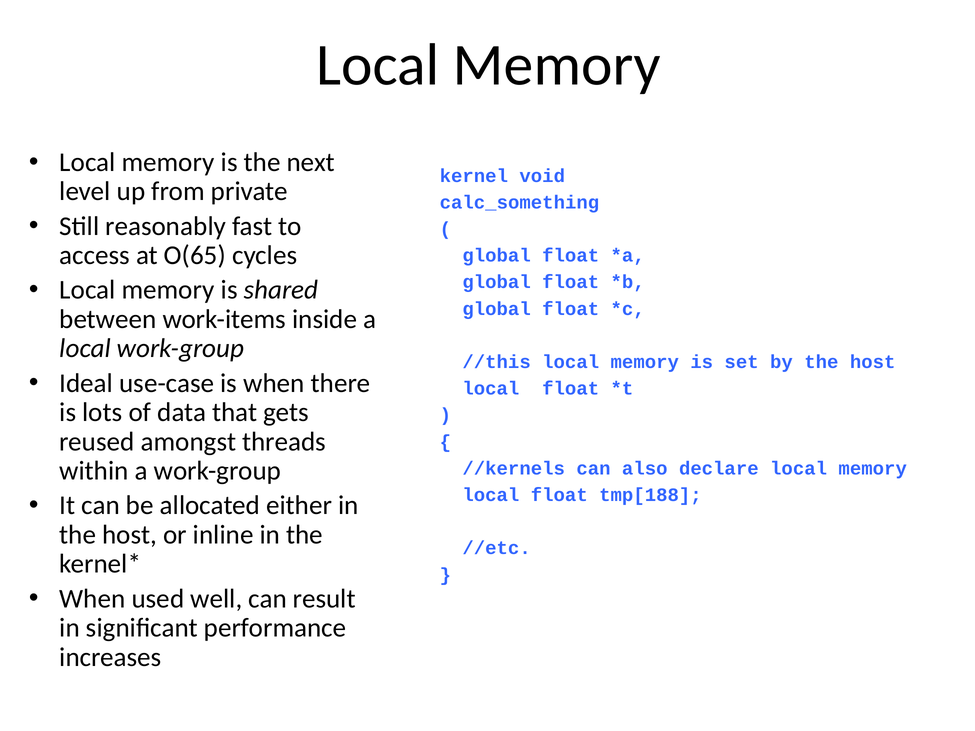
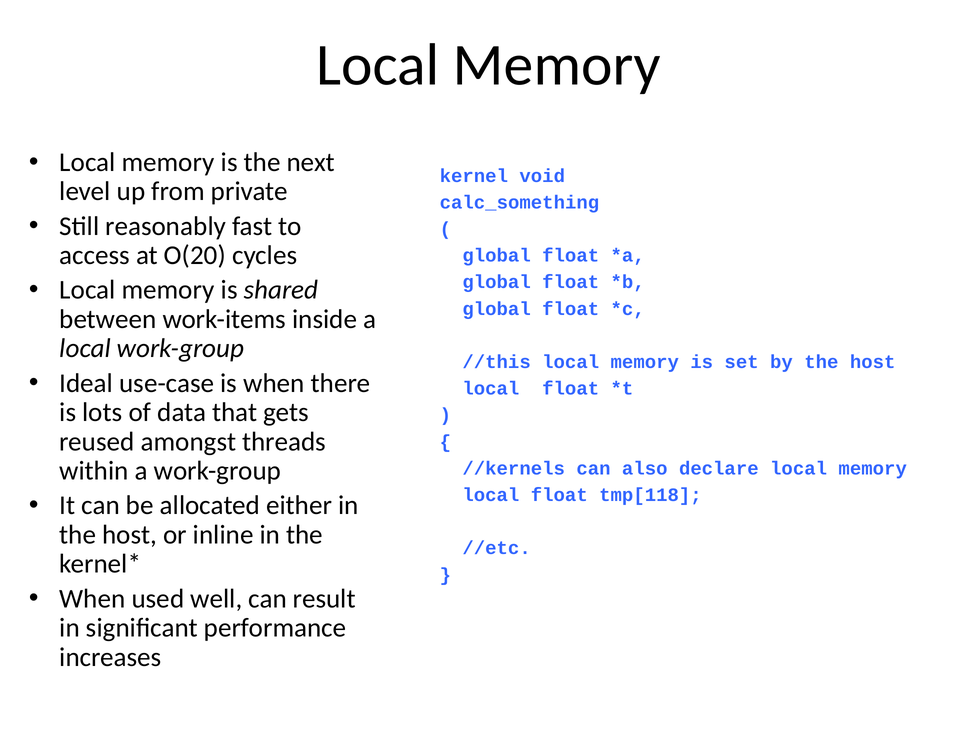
O(65: O(65 -> O(20 (195, 255)
tmp[188: tmp[188 -> tmp[118 (650, 495)
